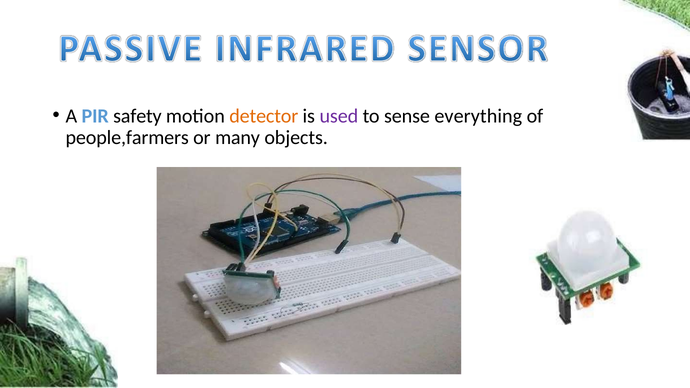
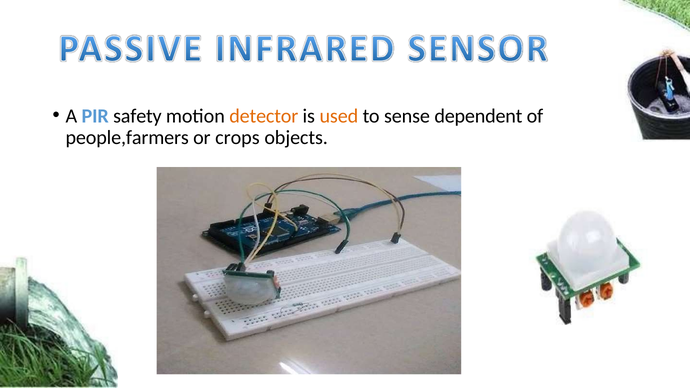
used colour: purple -> orange (339, 116)
everything: everything -> dependent (478, 116)
many: many -> crops (237, 138)
